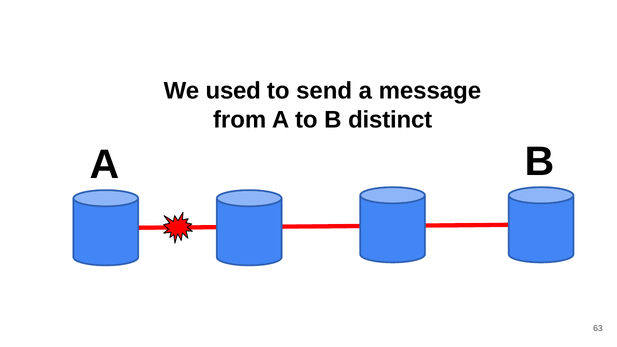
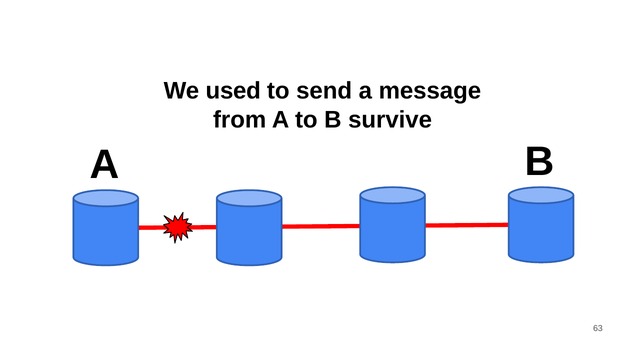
distinct: distinct -> survive (390, 120)
